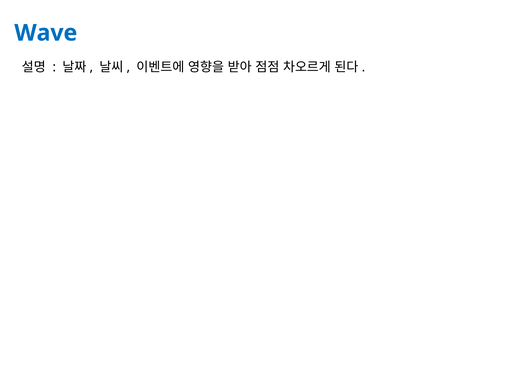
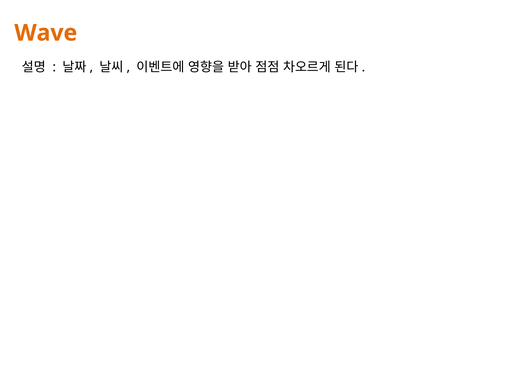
Wave colour: blue -> orange (46, 33)
